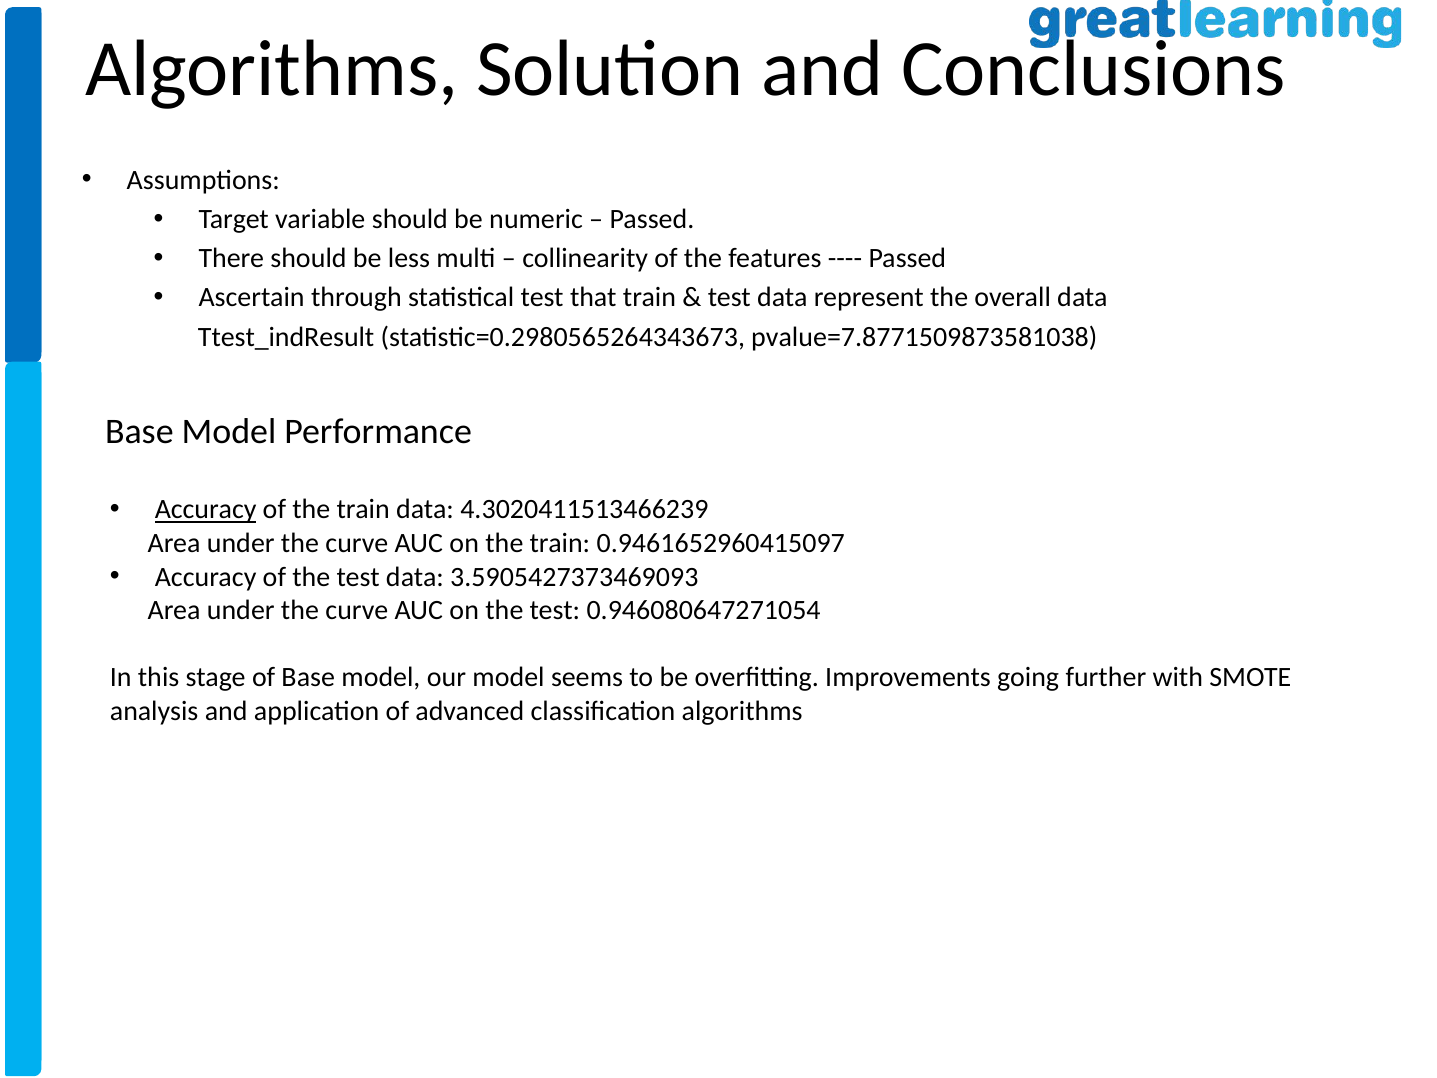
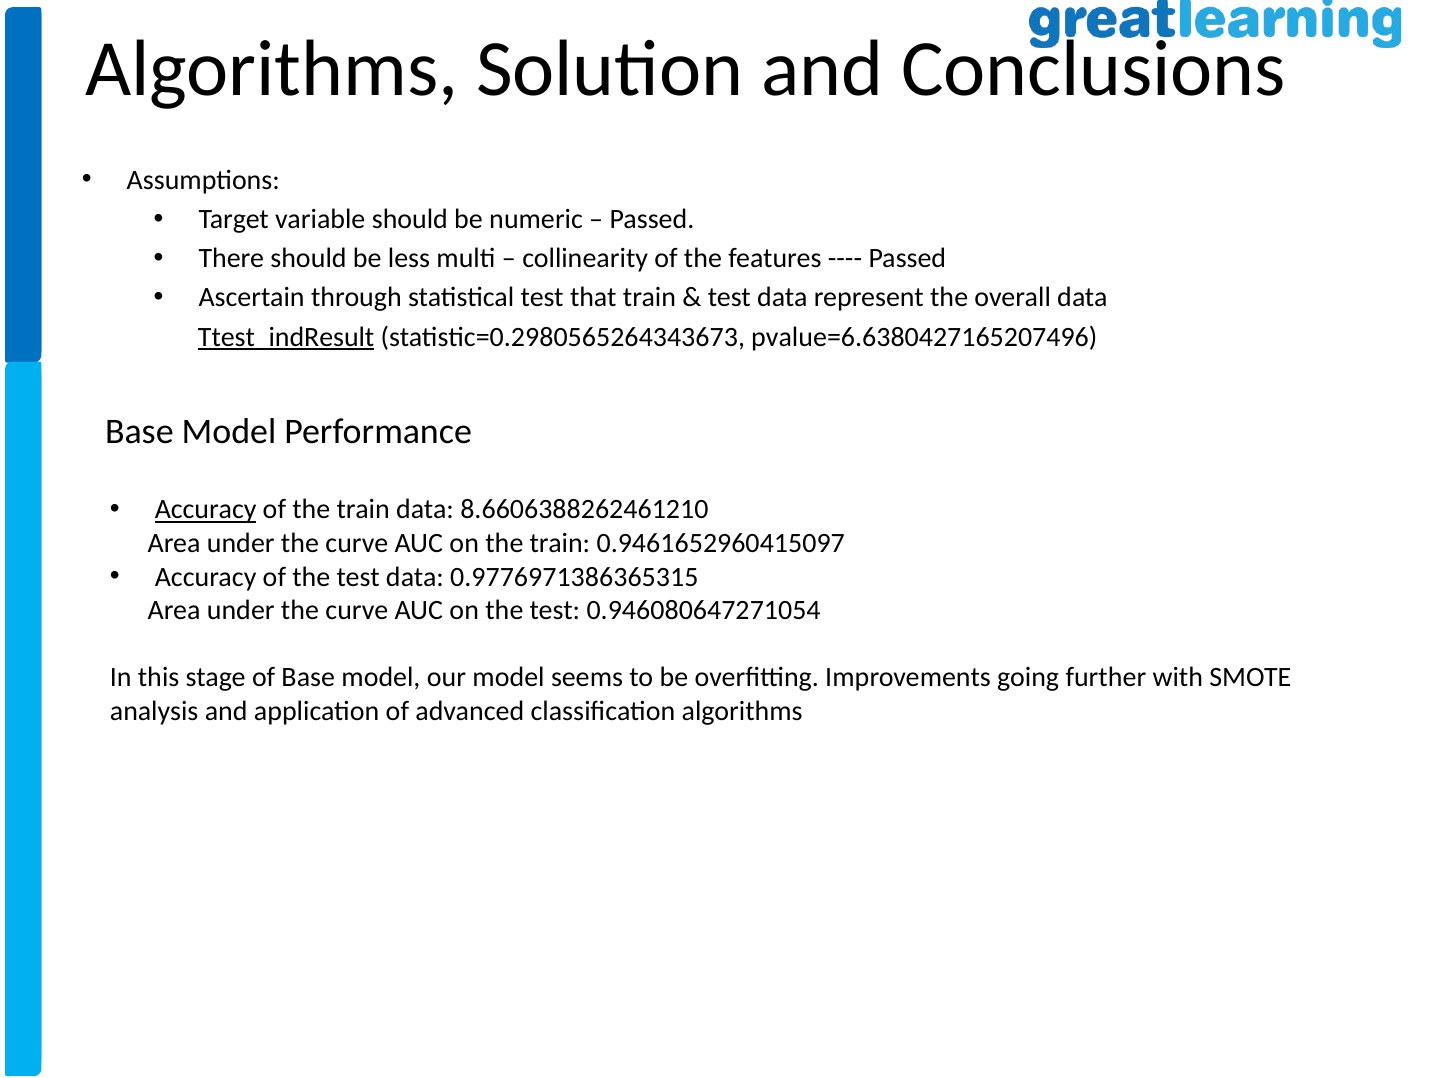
Ttest_indResult underline: none -> present (286, 337)
pvalue=7.8771509873581038: pvalue=7.8771509873581038 -> pvalue=6.6380427165207496 (924, 337)
4.3020411513466239: 4.3020411513466239 -> 8.6606388262461210 (584, 510)
3.5905427373469093: 3.5905427373469093 -> 0.9776971386365315 (574, 577)
